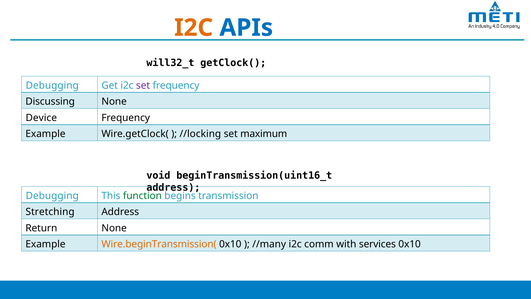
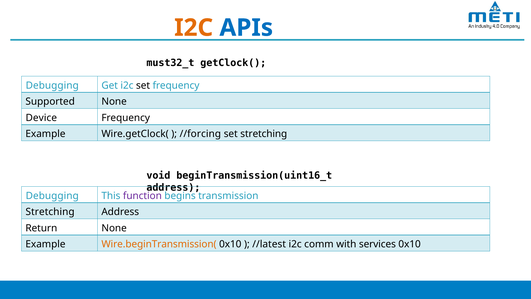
will32_t: will32_t -> must32_t (170, 63)
set colour: purple -> black (143, 85)
Discussing: Discussing -> Supported (50, 102)
//locking: //locking -> //forcing (200, 134)
set maximum: maximum -> stretching (264, 134)
function colour: green -> purple (142, 196)
//many: //many -> //latest (269, 244)
